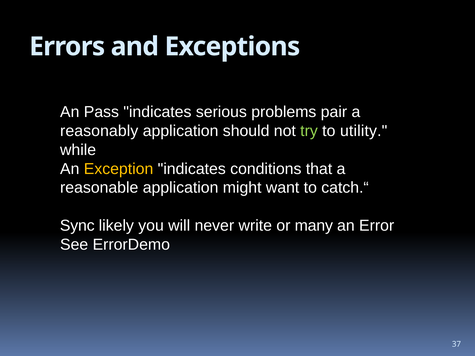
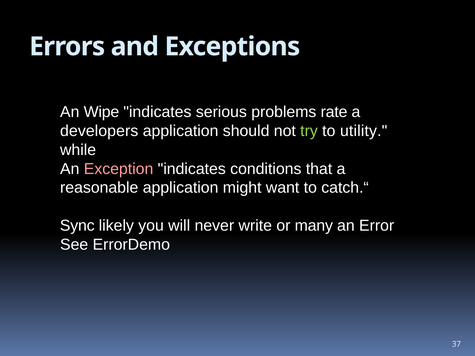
Pass: Pass -> Wipe (101, 112)
pair: pair -> rate (334, 112)
reasonably: reasonably -> developers (99, 131)
Exception colour: yellow -> pink (119, 169)
